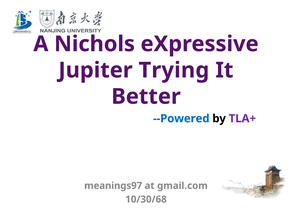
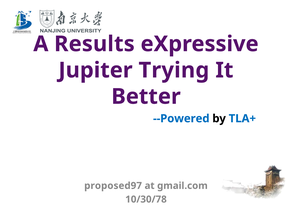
Nichols: Nichols -> Results (94, 44)
TLA+ colour: purple -> blue (242, 119)
meanings97: meanings97 -> proposed97 (113, 186)
10/30/68: 10/30/68 -> 10/30/78 (146, 199)
